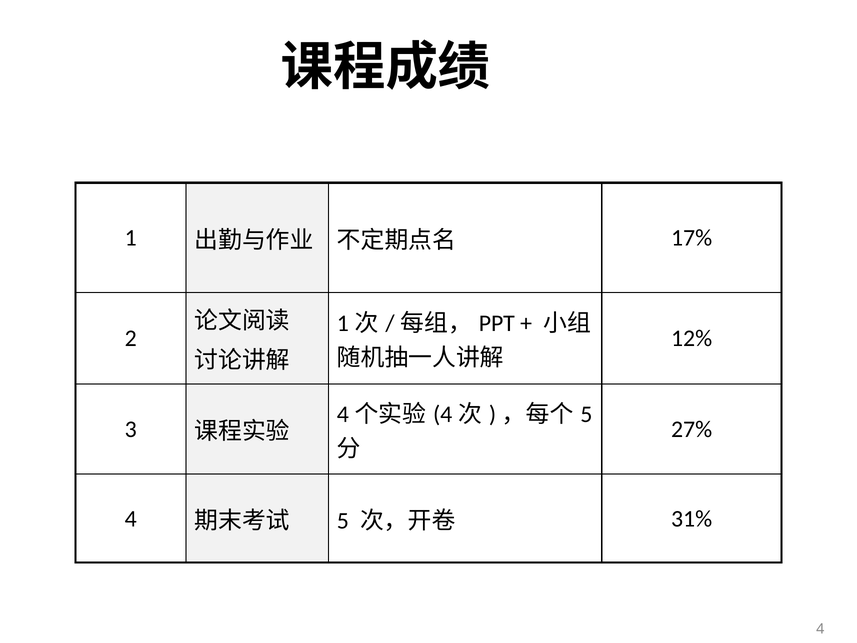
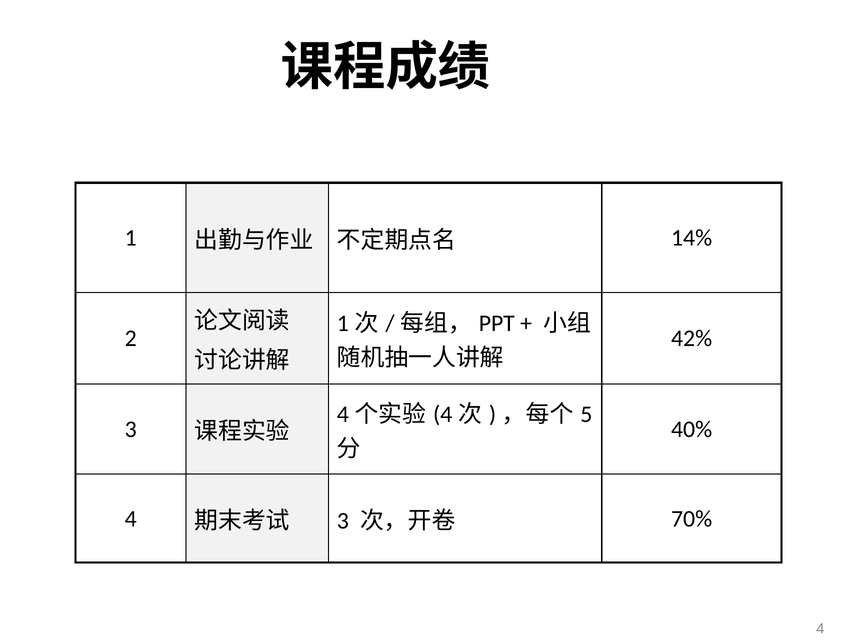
17%: 17% -> 14% (692, 238)
12%: 12% -> 42% (692, 338)
27%: 27% -> 40% (692, 429)
5: 5 -> 3 (343, 521)
31%: 31% -> 70% (692, 518)
